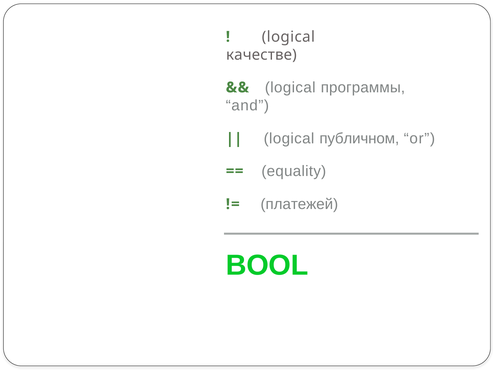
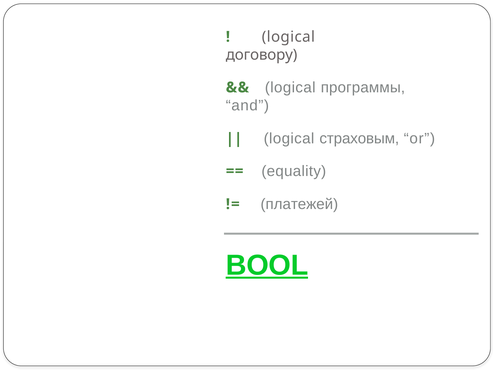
качестве: качестве -> договору (262, 55)
публичном: публичном -> страховым (359, 138)
BOOL underline: none -> present (267, 265)
